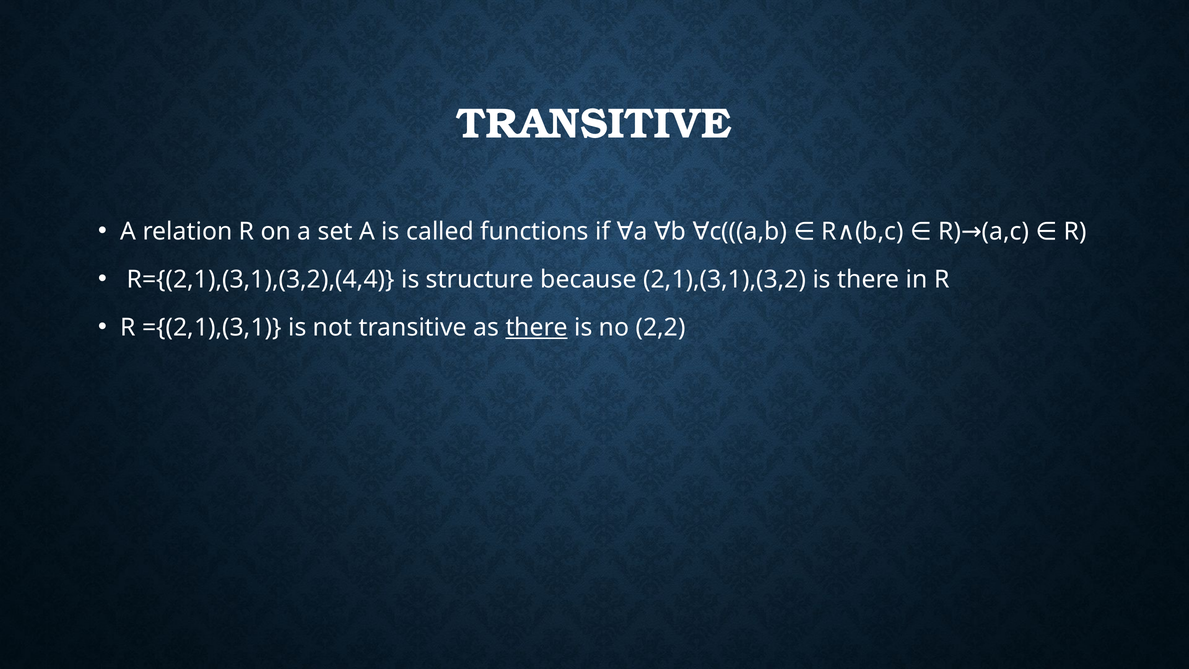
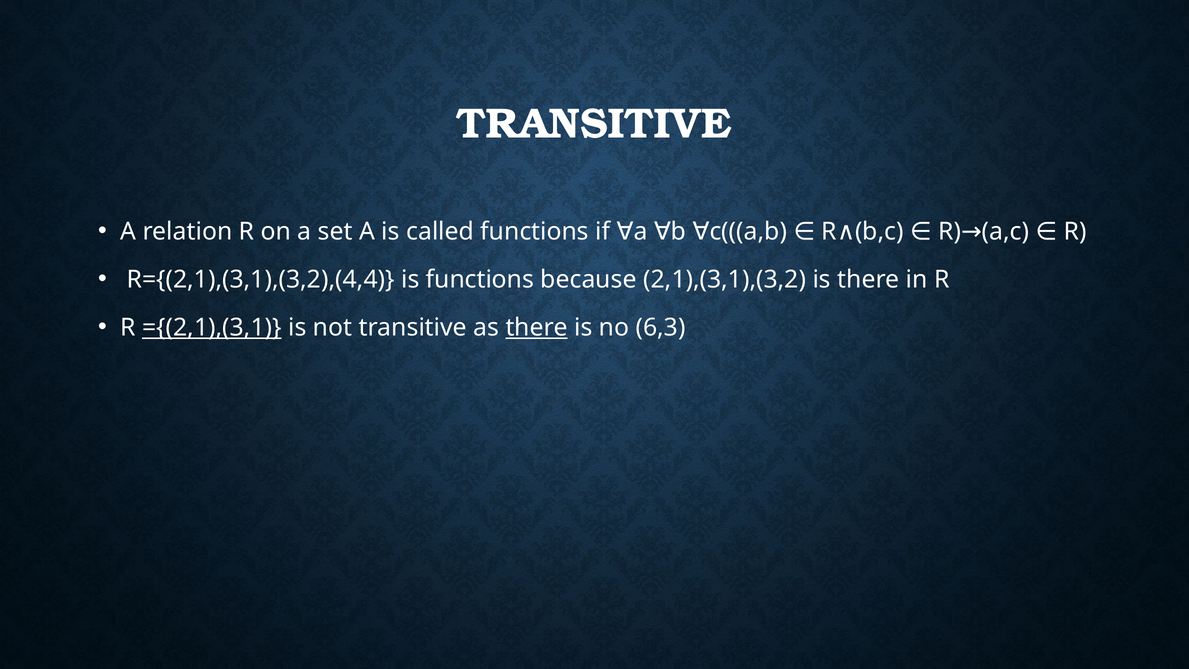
is structure: structure -> functions (480, 279)
={(2,1),(3,1 underline: none -> present (212, 328)
2,2: 2,2 -> 6,3 (661, 328)
